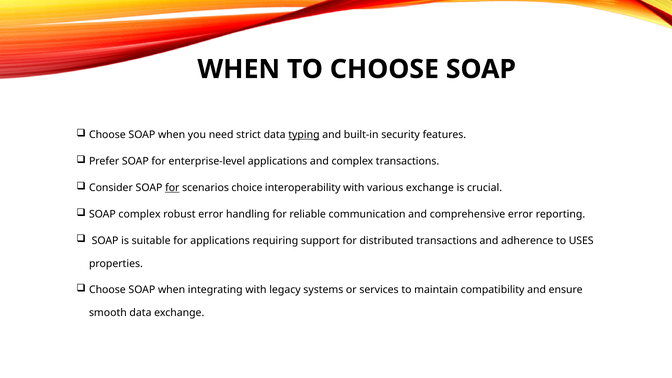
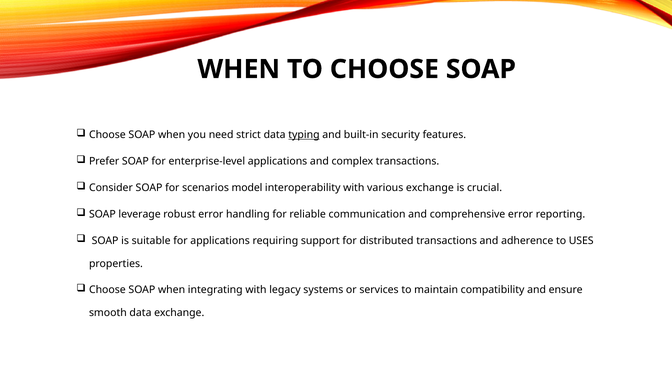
for underline: present -> none (172, 188)
choice: choice -> model (247, 188)
SOAP complex: complex -> leverage (140, 214)
